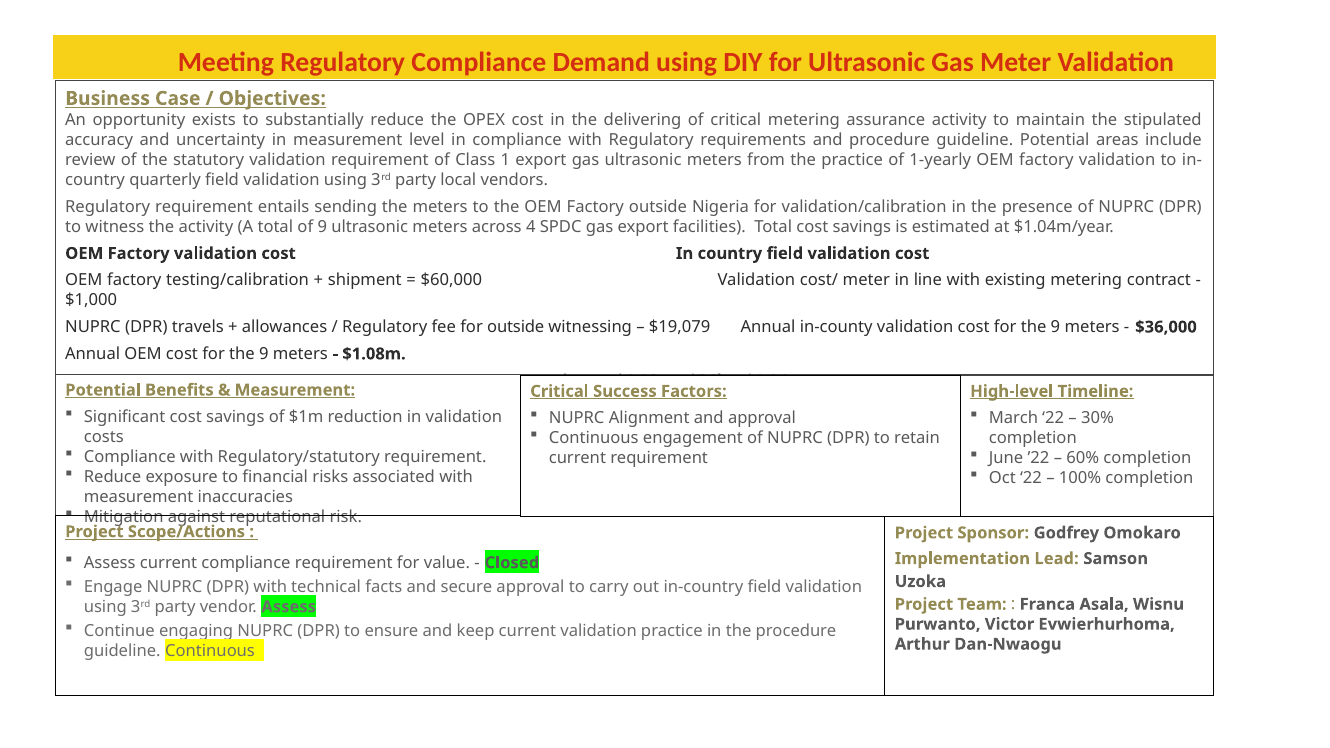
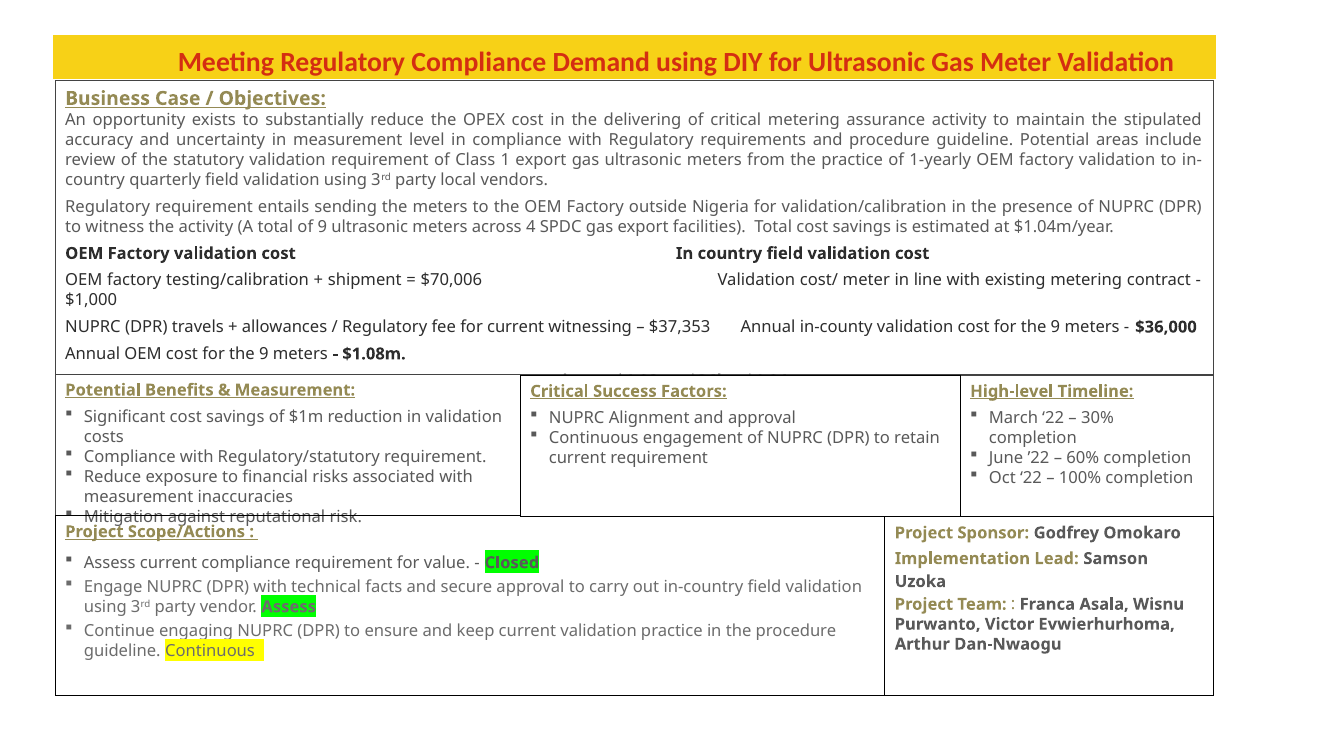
$60,000: $60,000 -> $70,006 (451, 280)
for outside: outside -> current (516, 327)
$19,079: $19,079 -> $37,353 (680, 327)
